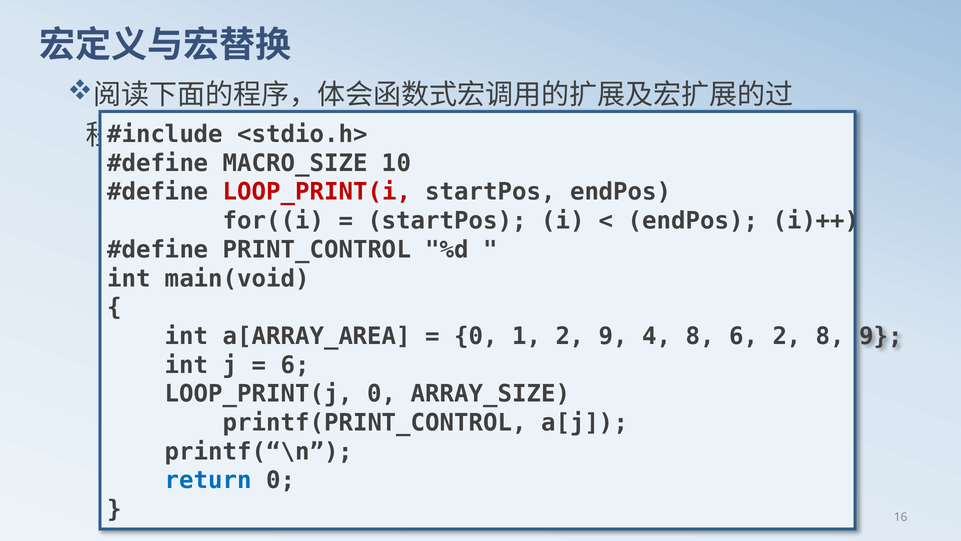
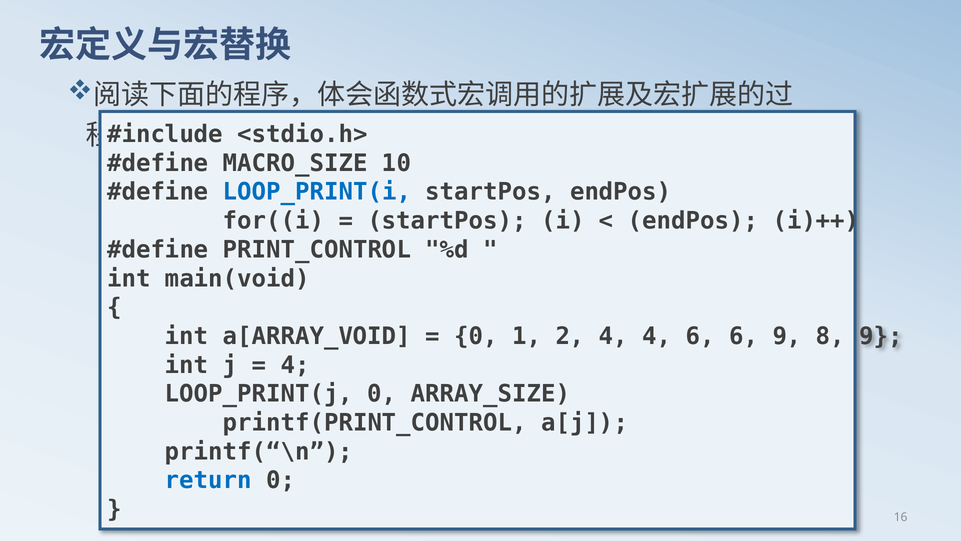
LOOP_PRINT(i colour: red -> blue (317, 192)
a[ARRAY_AREA: a[ARRAY_AREA -> a[ARRAY_VOID (317, 336)
2 9: 9 -> 4 (613, 336)
4 8: 8 -> 6 (700, 336)
6 2: 2 -> 9 (787, 336)
6: 6 -> 4 (295, 365)
